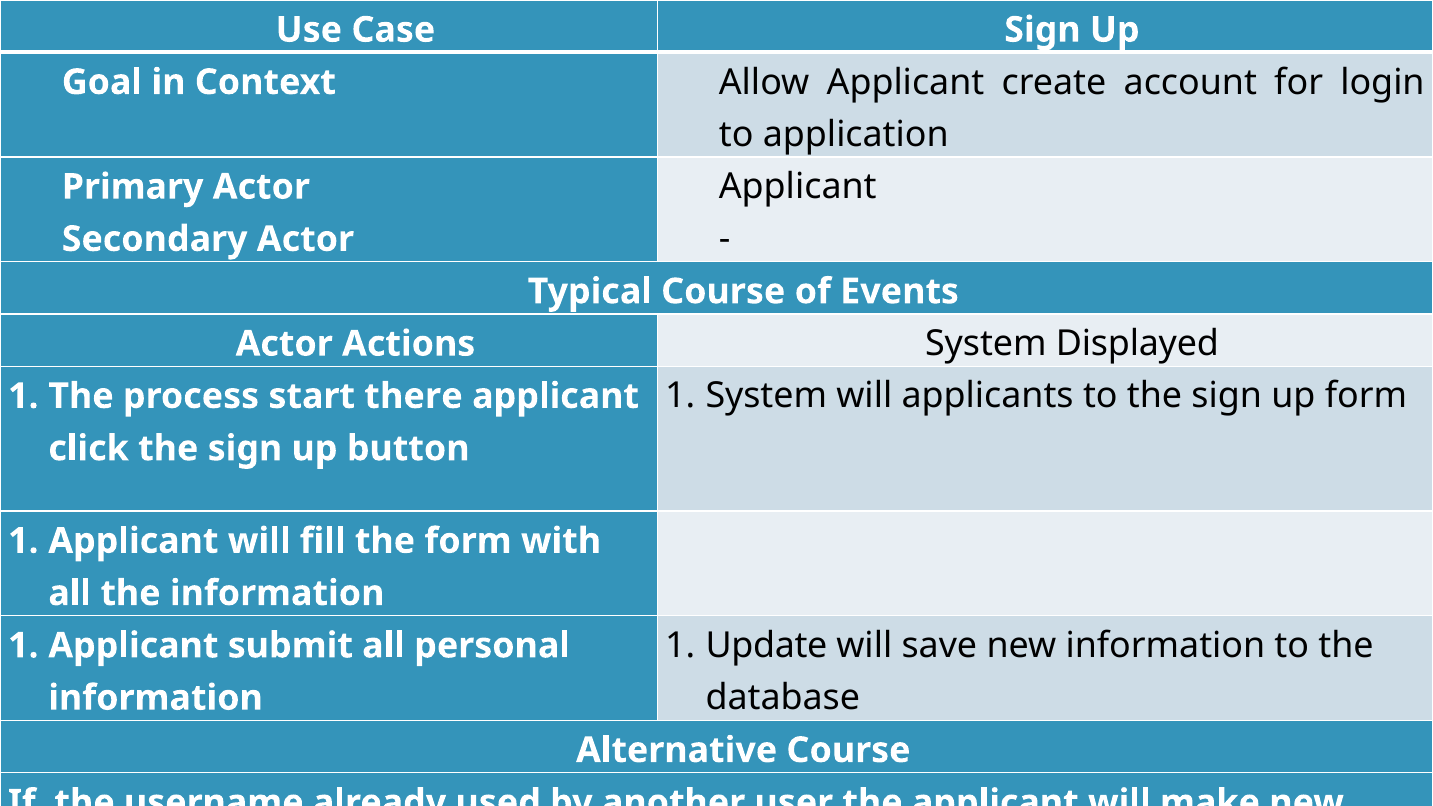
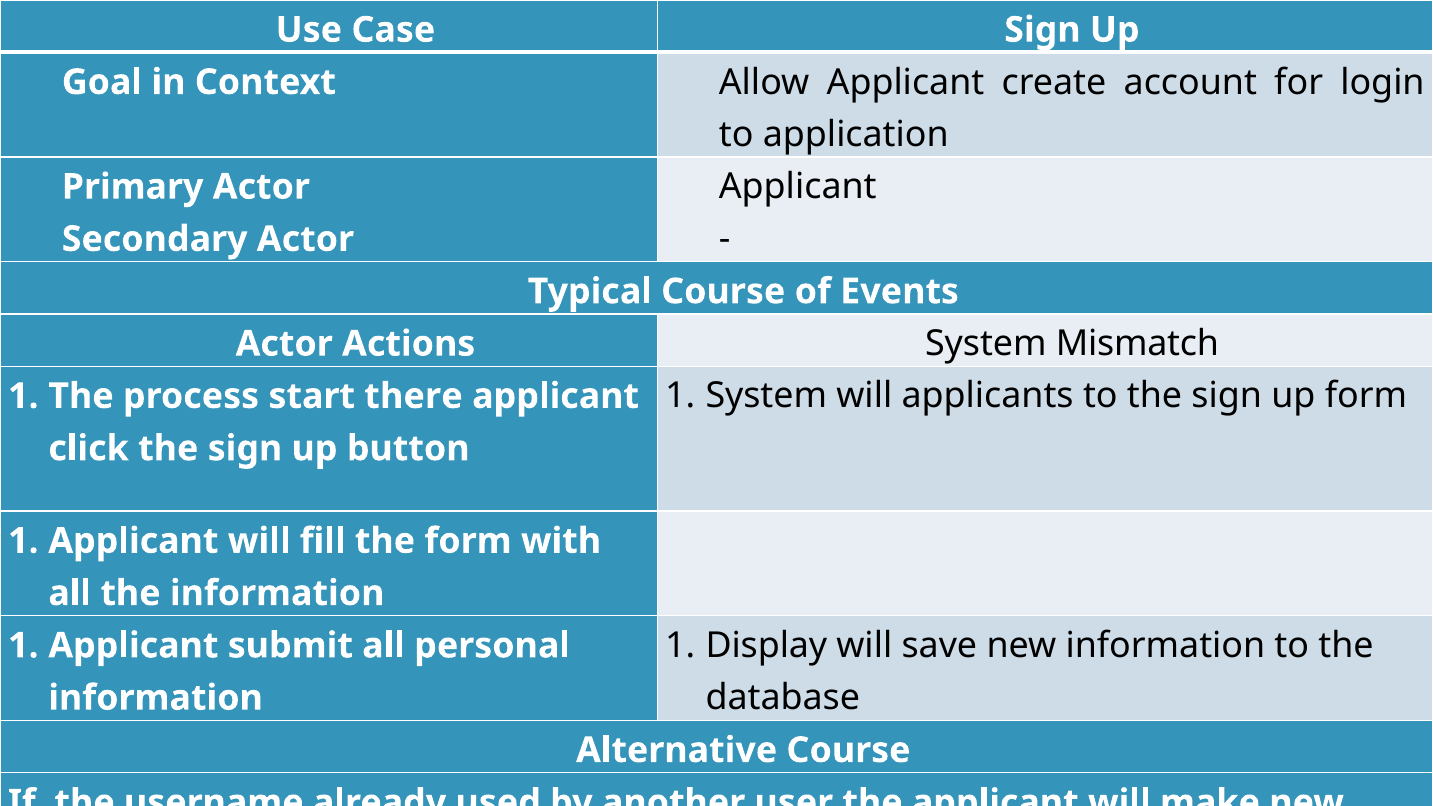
Displayed: Displayed -> Mismatch (1137, 344)
Update: Update -> Display (766, 646)
